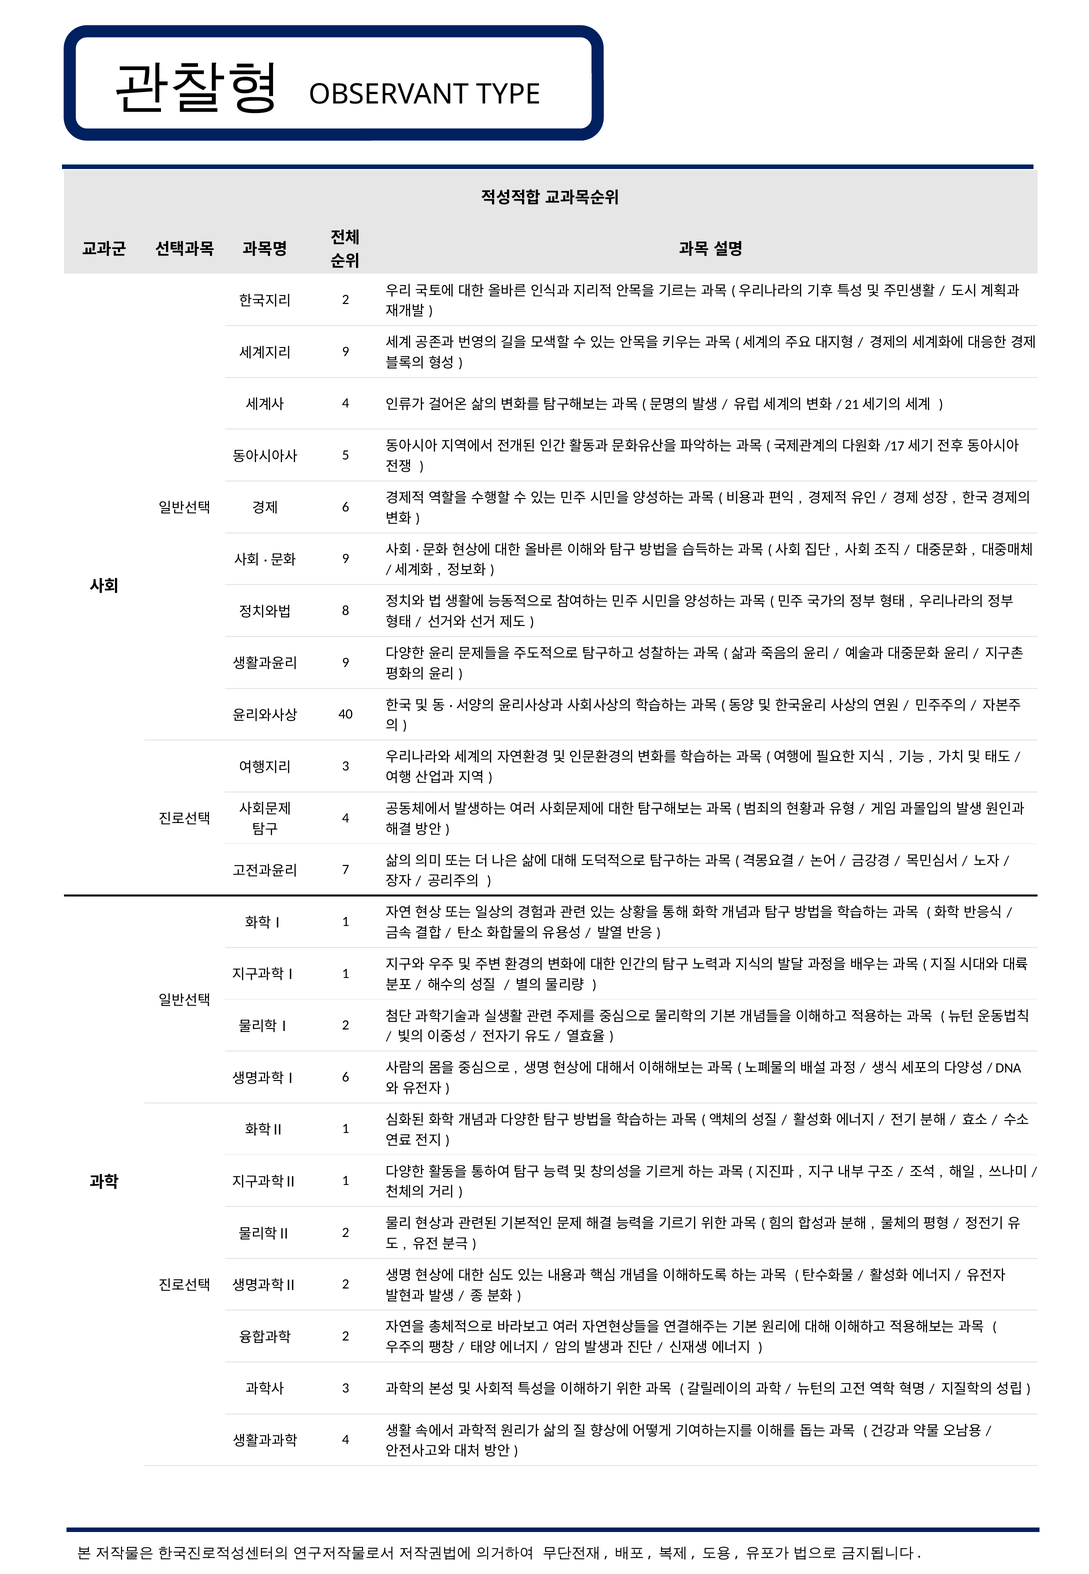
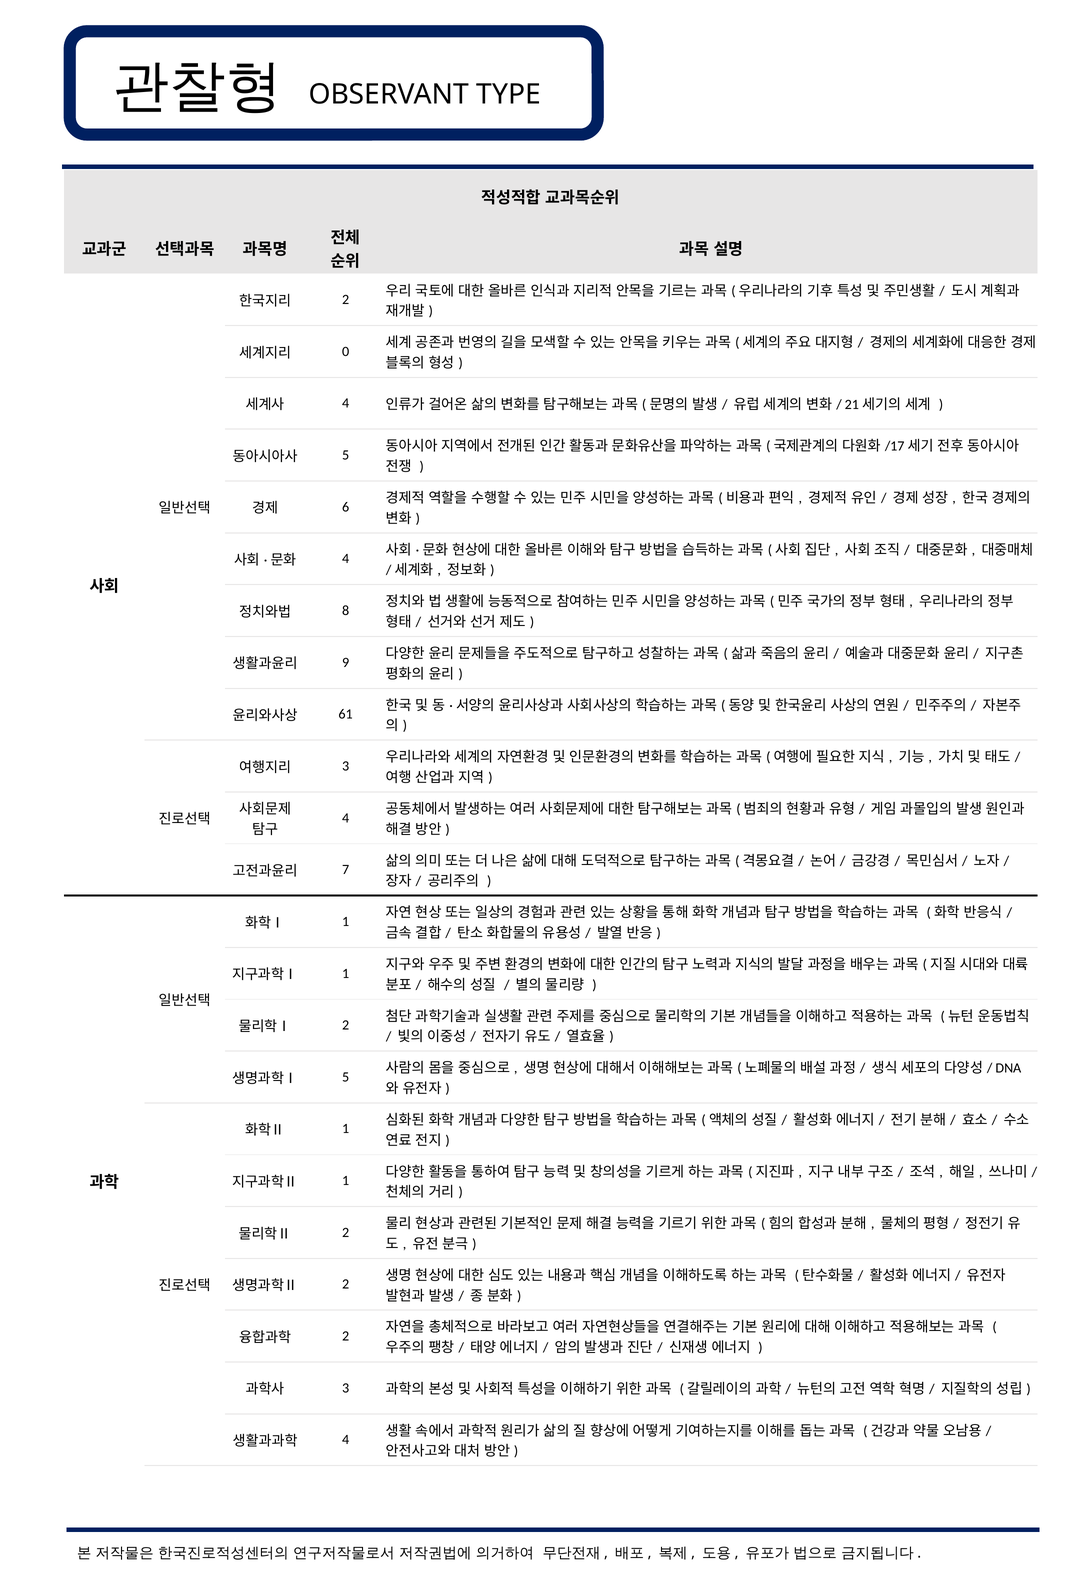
9: 9 -> 0 (346, 351)
9: 9 -> 4 (346, 558)
40: 40 -> 61 (346, 714)
6: 6 -> 5 (346, 1076)
